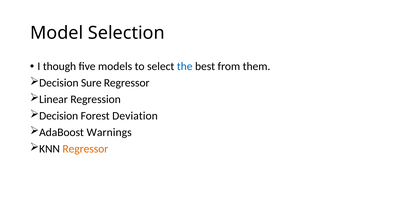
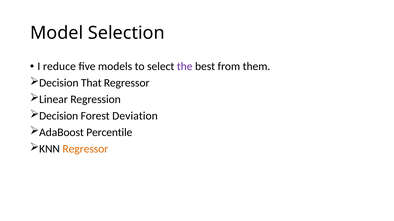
though: though -> reduce (59, 67)
the colour: blue -> purple (185, 67)
Sure: Sure -> That (91, 83)
Warnings: Warnings -> Percentile (109, 133)
